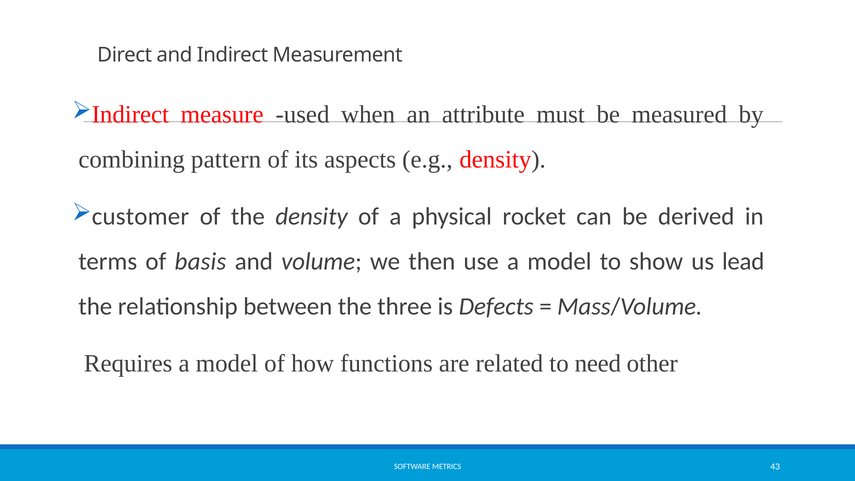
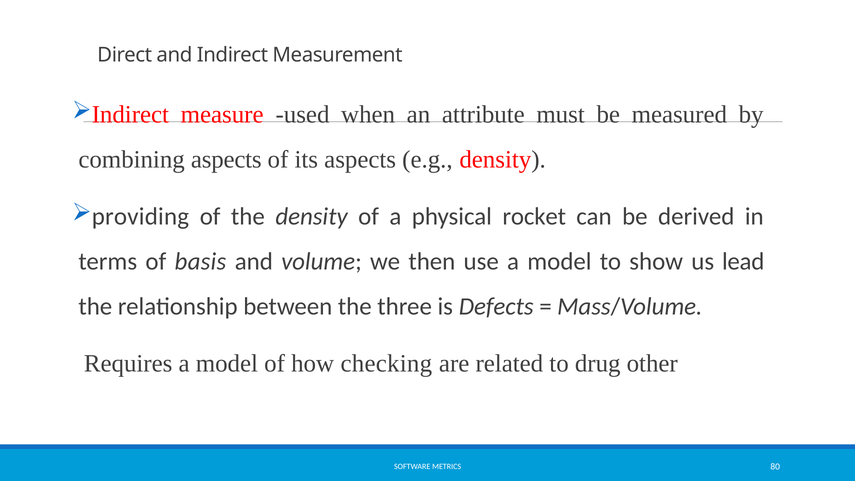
combining pattern: pattern -> aspects (226, 159)
customer: customer -> providing (140, 217)
functions: functions -> checking (386, 364)
need: need -> drug (598, 364)
43: 43 -> 80 (775, 466)
